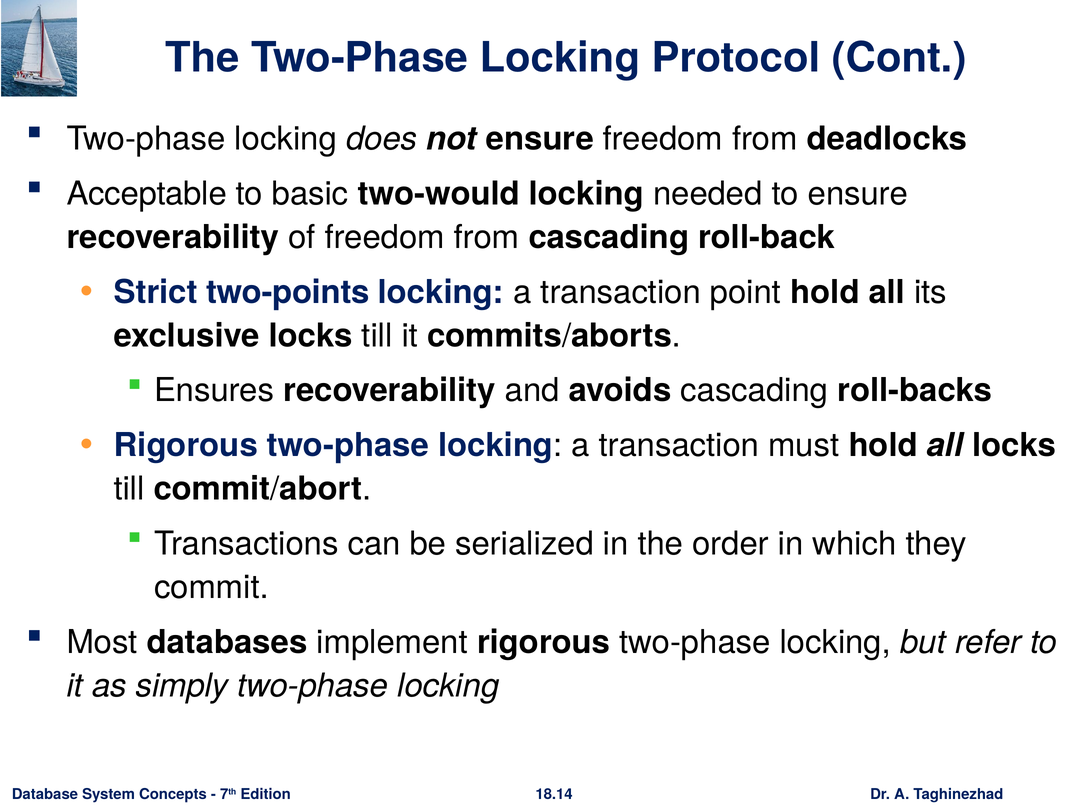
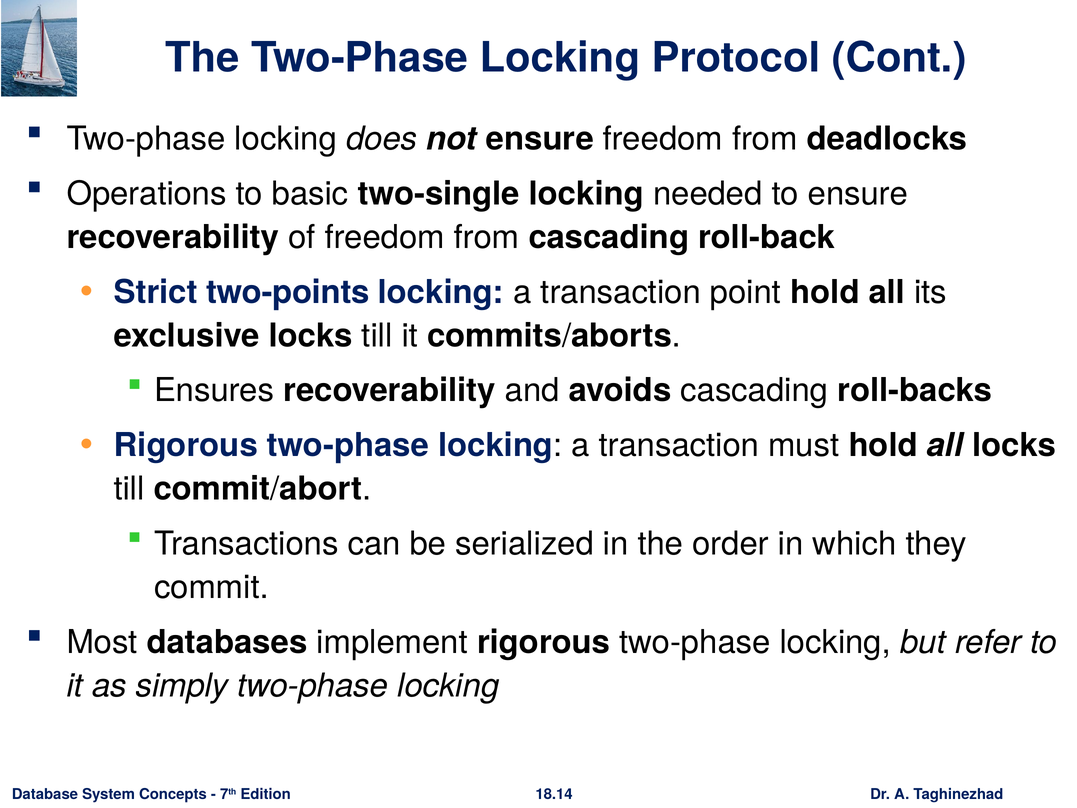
Acceptable: Acceptable -> Operations (147, 194)
two-would: two-would -> two-single (439, 194)
